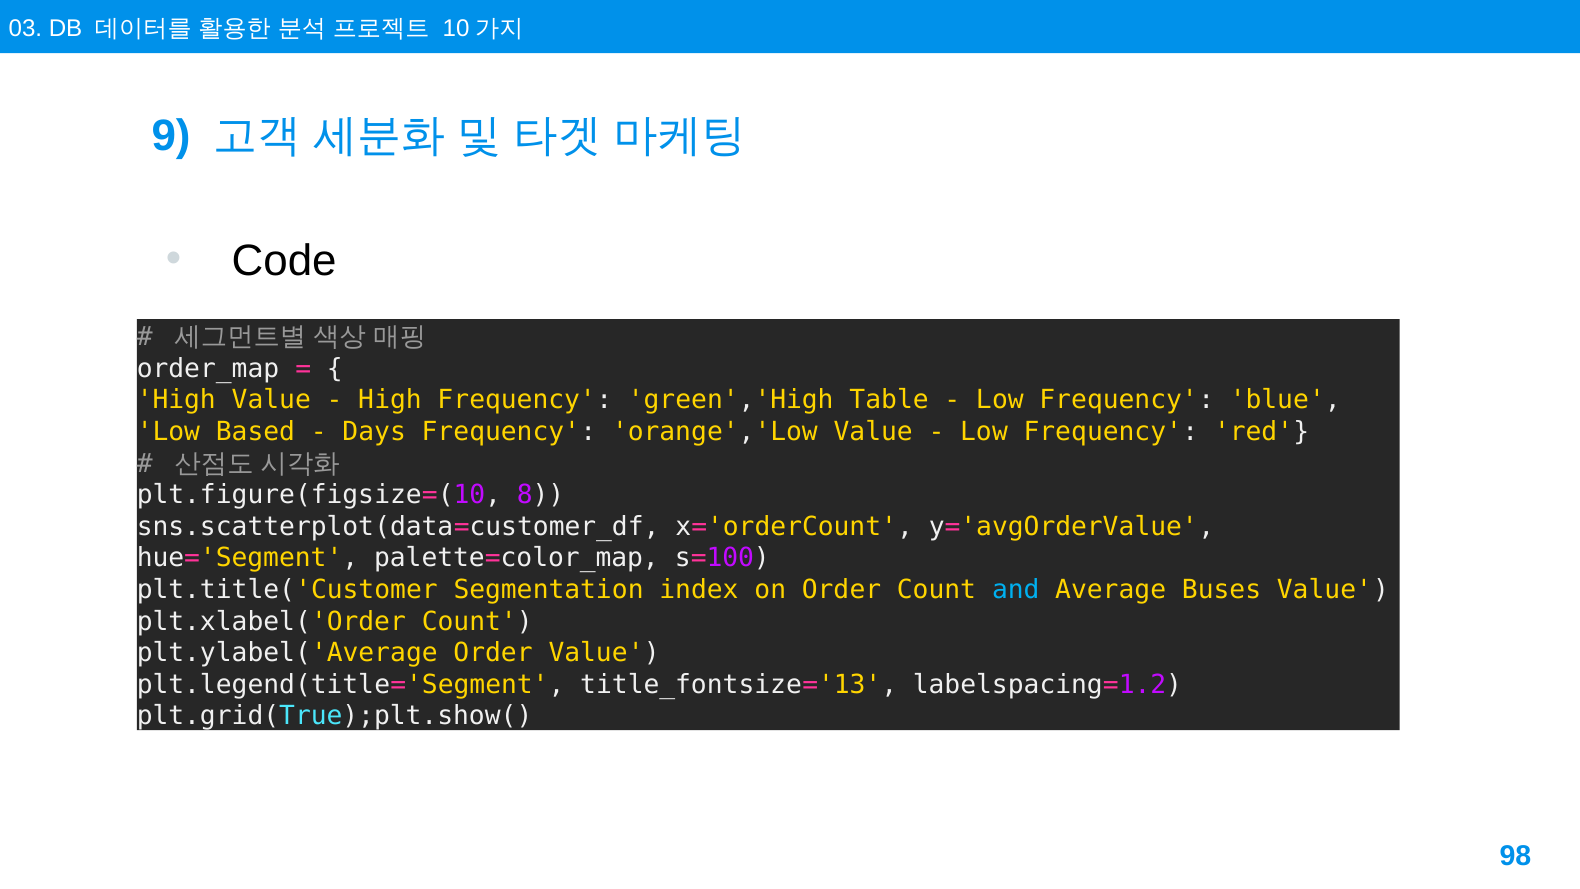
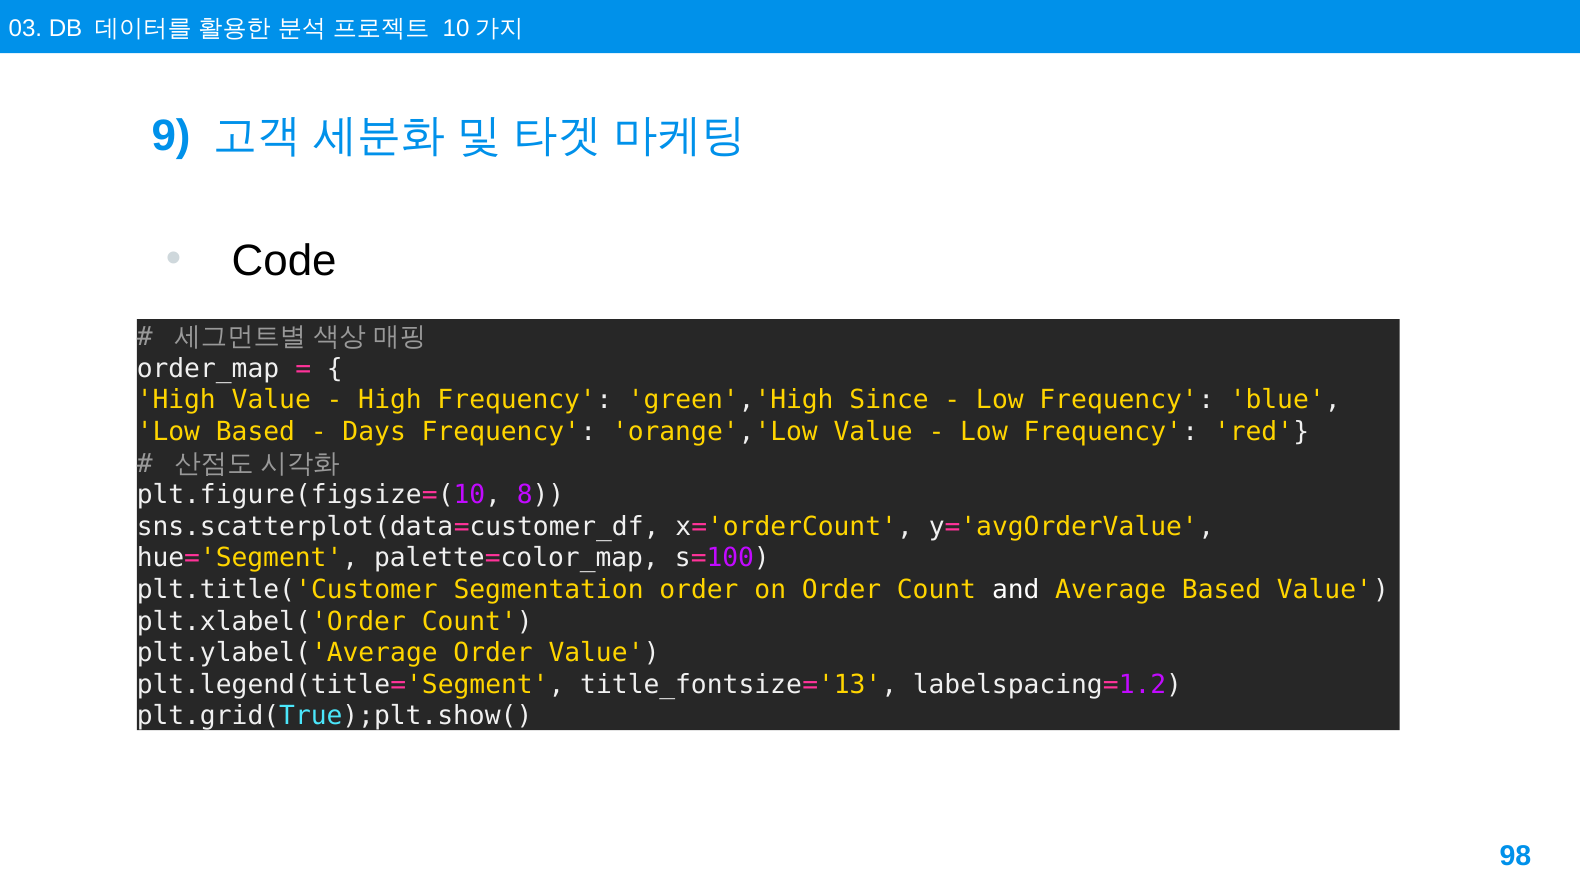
Table: Table -> Since (889, 400)
Segmentation index: index -> order (699, 590)
and colour: light blue -> white (1016, 590)
Average Buses: Buses -> Based (1222, 590)
